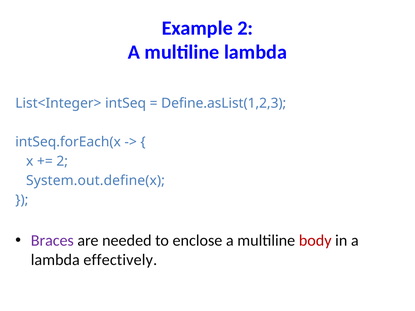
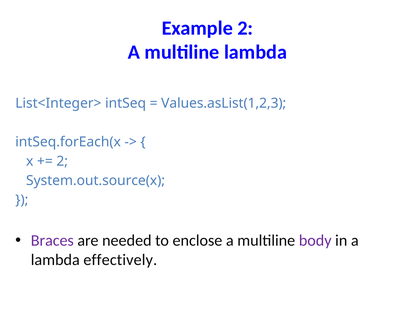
Define.asList(1,2,3: Define.asList(1,2,3 -> Values.asList(1,2,3 (224, 103)
System.out.define(x: System.out.define(x -> System.out.source(x (96, 181)
body colour: red -> purple (315, 241)
